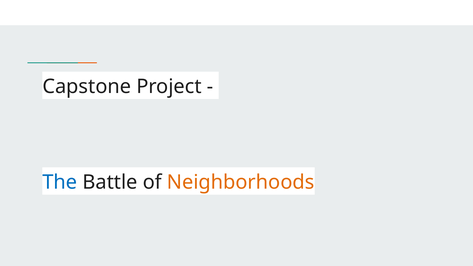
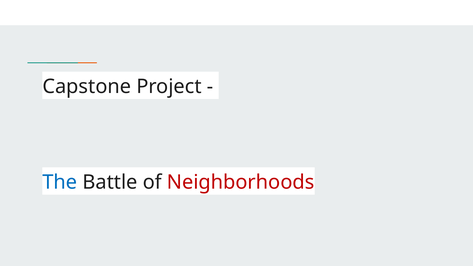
Neighborhoods colour: orange -> red (241, 182)
